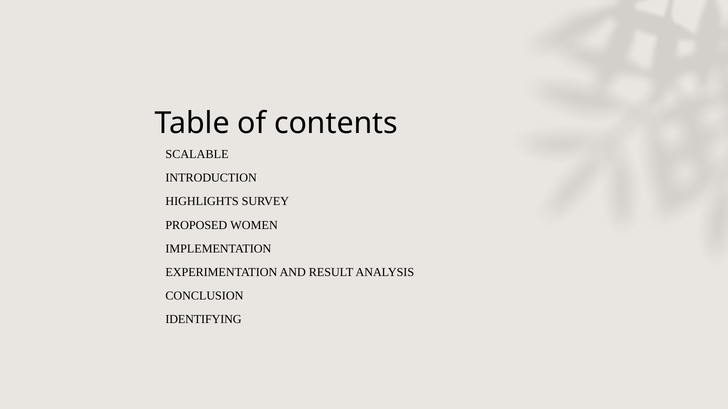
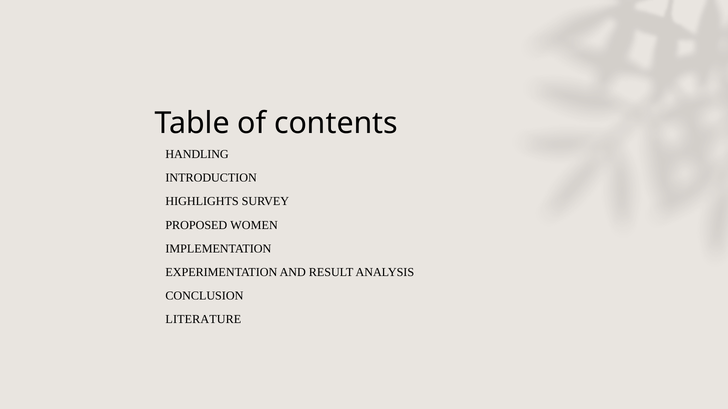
SCALABLE: SCALABLE -> HANDLING (197, 155)
IDENTIFYING: IDENTIFYING -> LITERATURE (203, 320)
